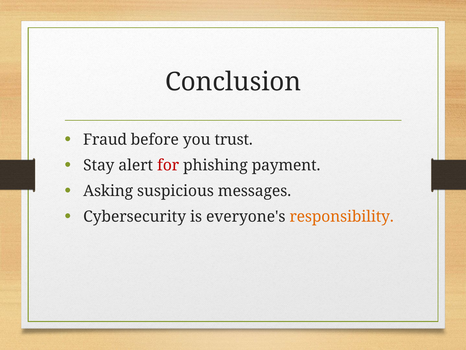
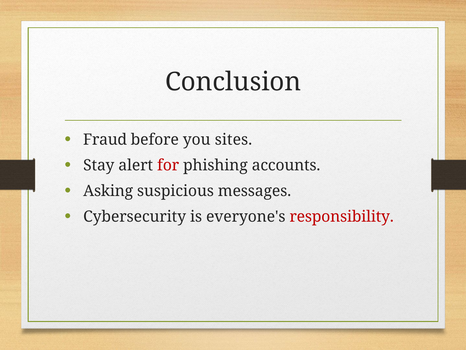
trust: trust -> sites (233, 140)
payment: payment -> accounts (286, 165)
responsibility colour: orange -> red (342, 217)
